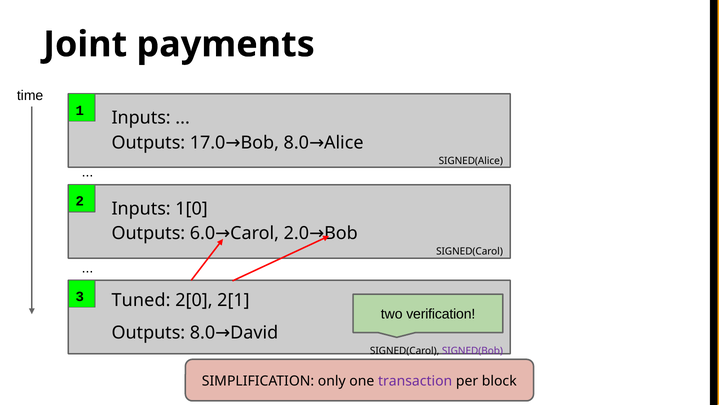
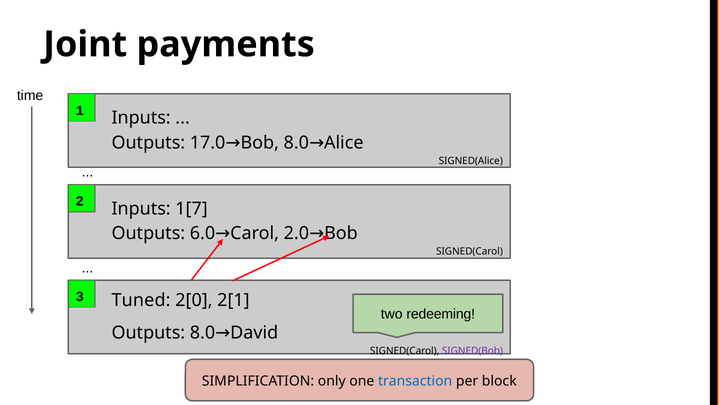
1[0: 1[0 -> 1[7 (192, 208)
verification: verification -> redeeming (441, 314)
transaction colour: purple -> blue (415, 381)
